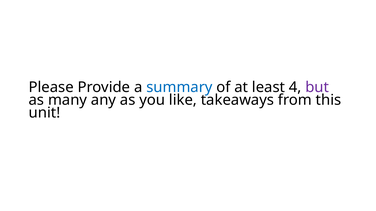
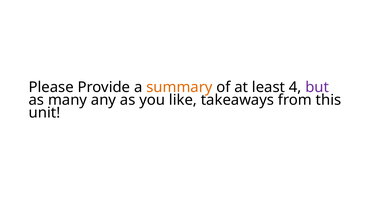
summary colour: blue -> orange (179, 87)
